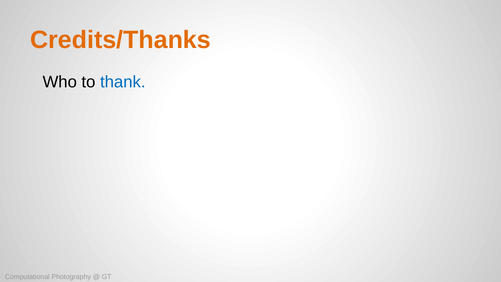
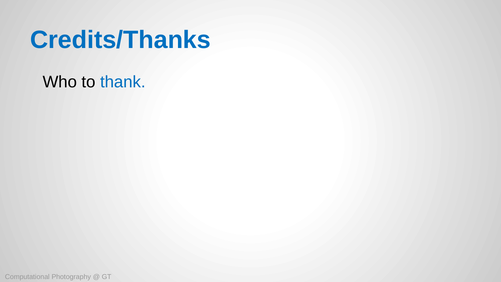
Credits/Thanks colour: orange -> blue (120, 40)
